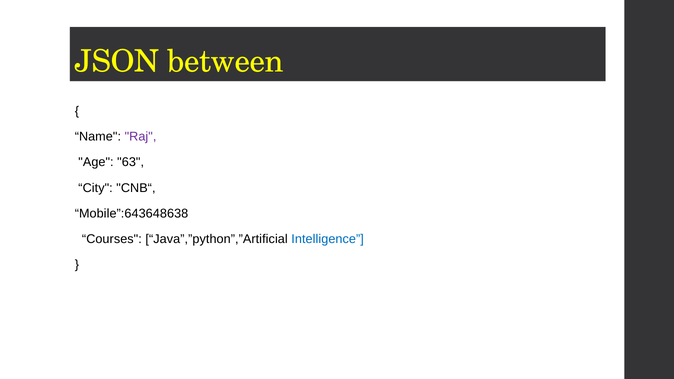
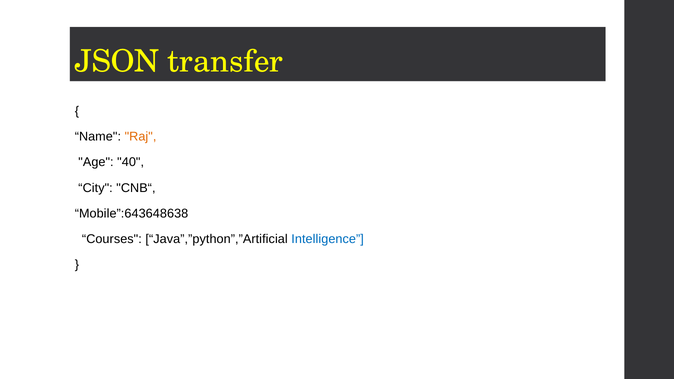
between: between -> transfer (225, 62)
Raj colour: purple -> orange (141, 137)
63: 63 -> 40 (131, 162)
